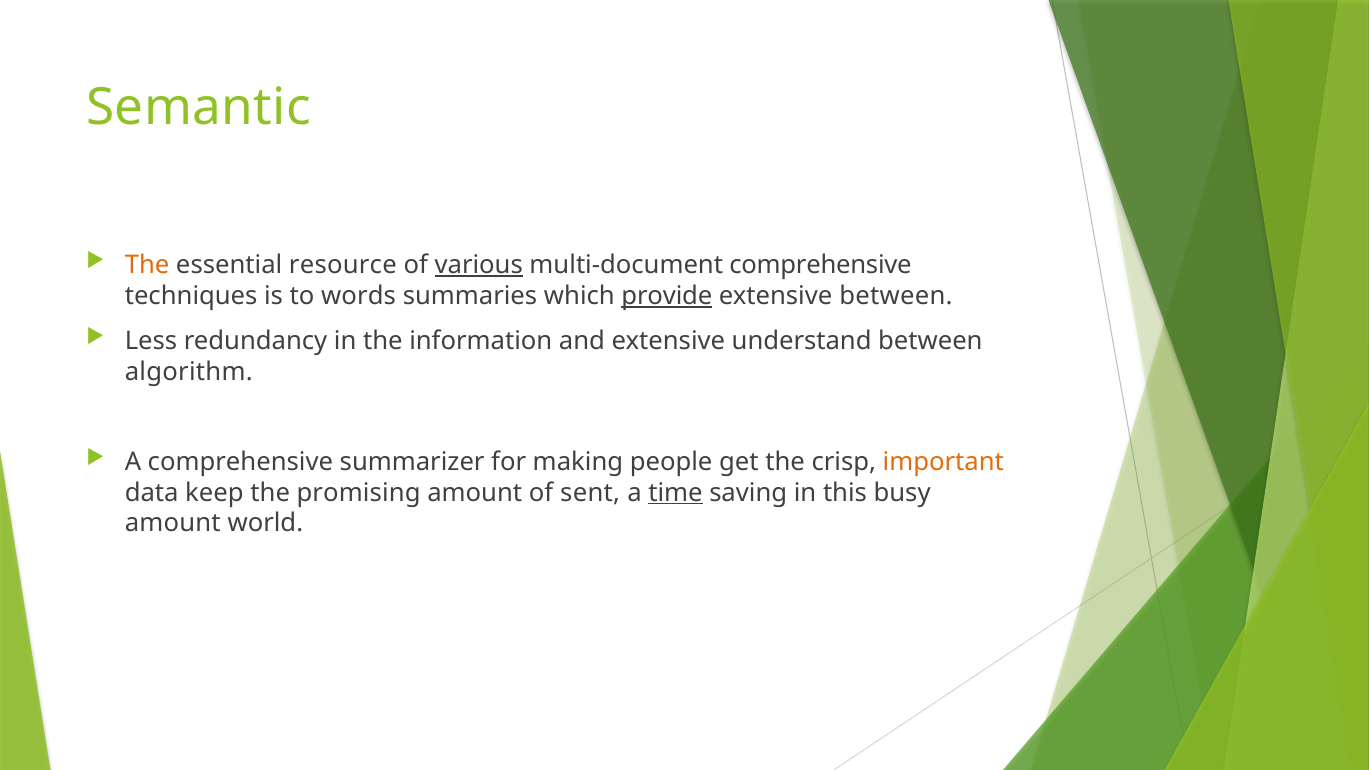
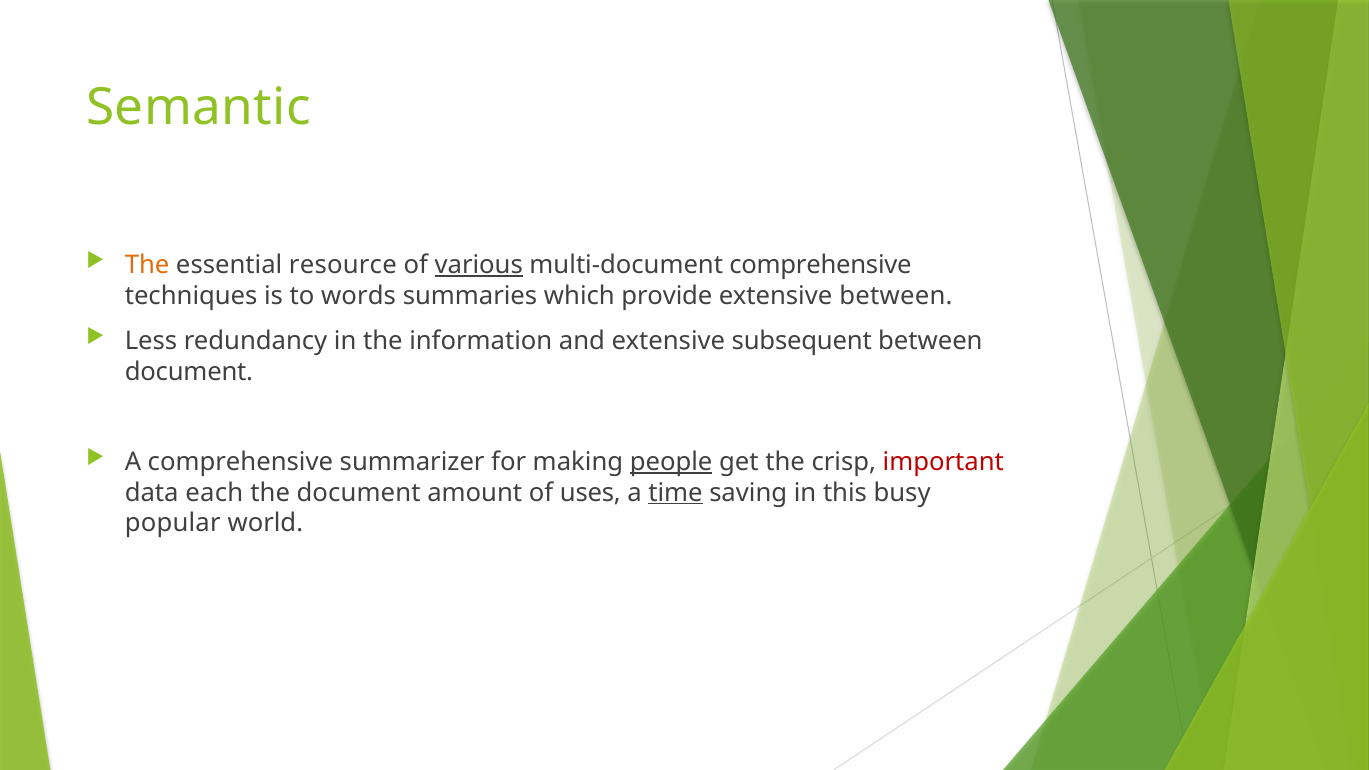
provide underline: present -> none (667, 296)
understand: understand -> subsequent (802, 341)
algorithm: algorithm -> document (189, 372)
people underline: none -> present (671, 462)
important colour: orange -> red (943, 462)
keep: keep -> each (214, 493)
the promising: promising -> document (359, 493)
sent: sent -> uses (590, 493)
amount: amount -> popular (173, 523)
